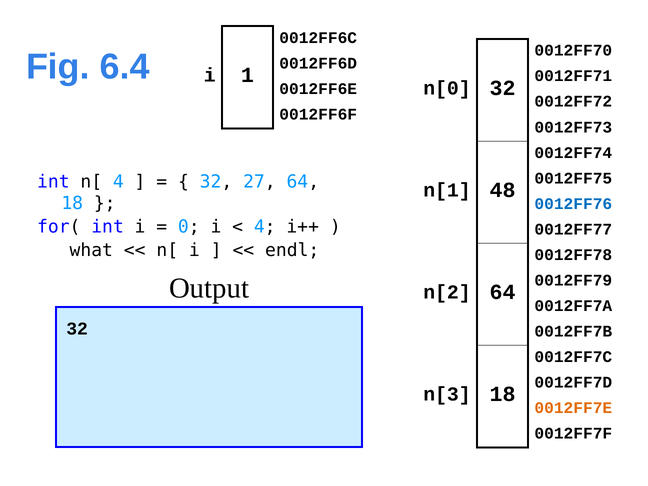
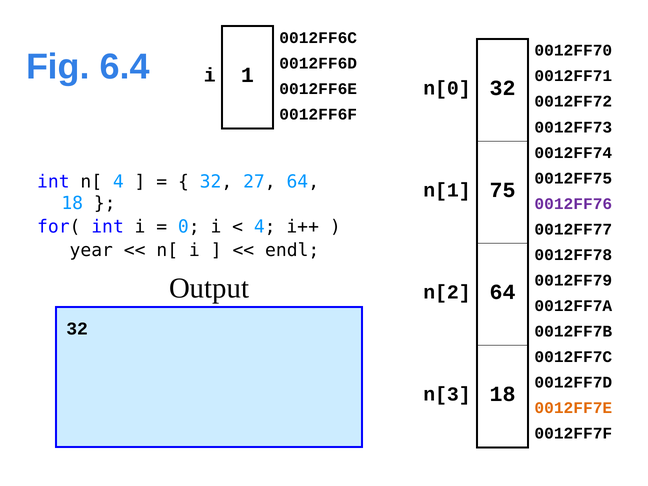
48: 48 -> 75 (503, 190)
0012FF76 colour: blue -> purple (573, 204)
what: what -> year (91, 250)
